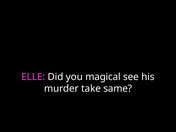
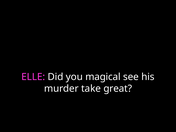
same: same -> great (118, 89)
